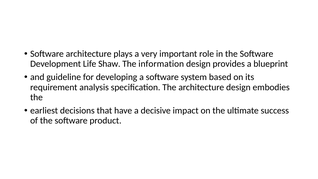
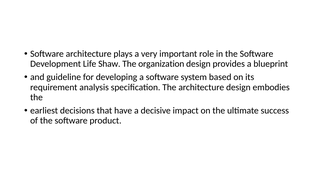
information: information -> organization (161, 64)
